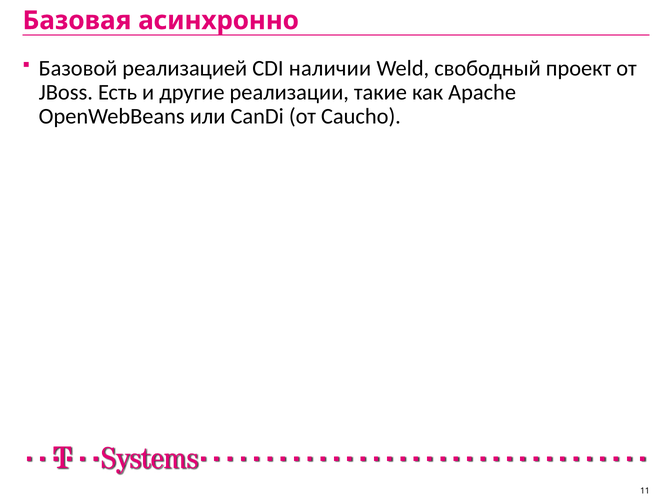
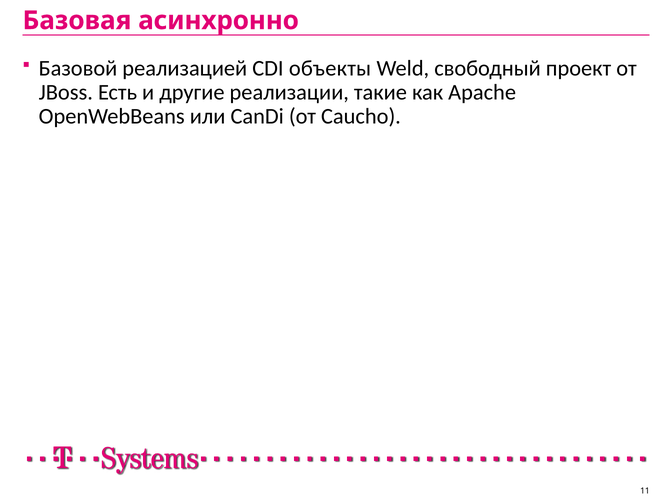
наличии: наличии -> объекты (330, 68)
